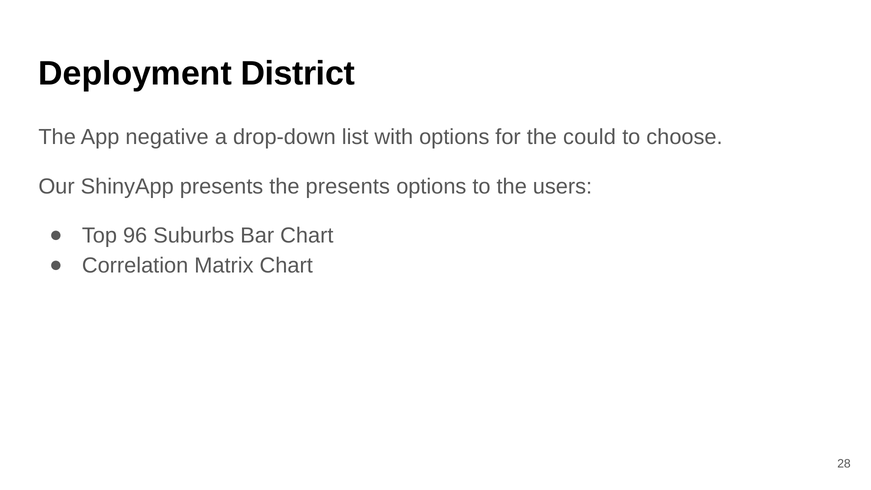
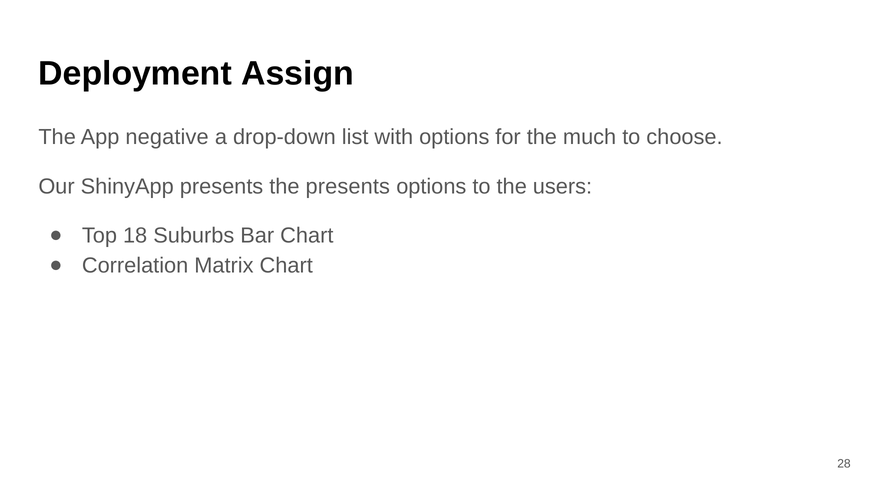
District: District -> Assign (298, 74)
could: could -> much (590, 137)
96: 96 -> 18 (135, 236)
